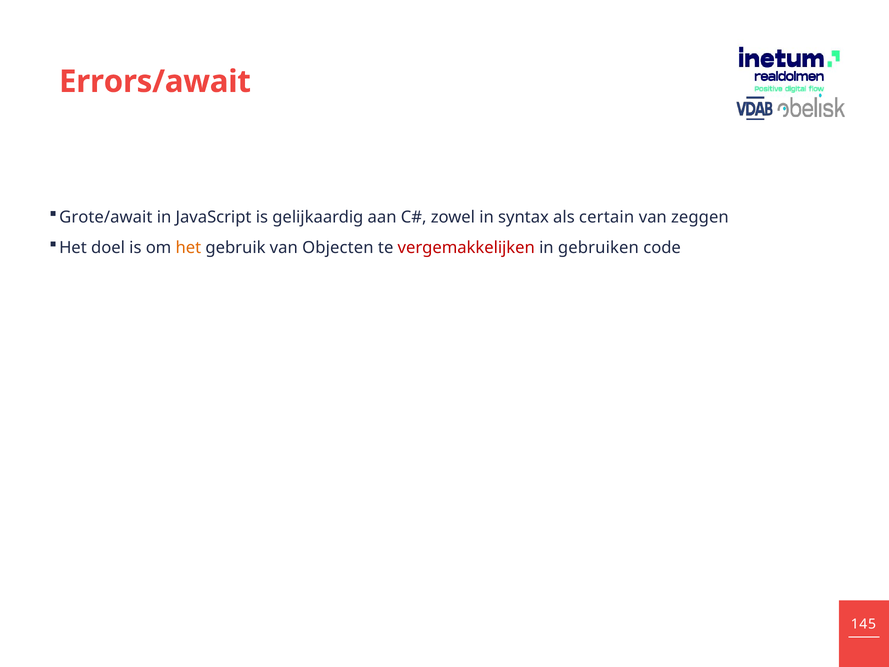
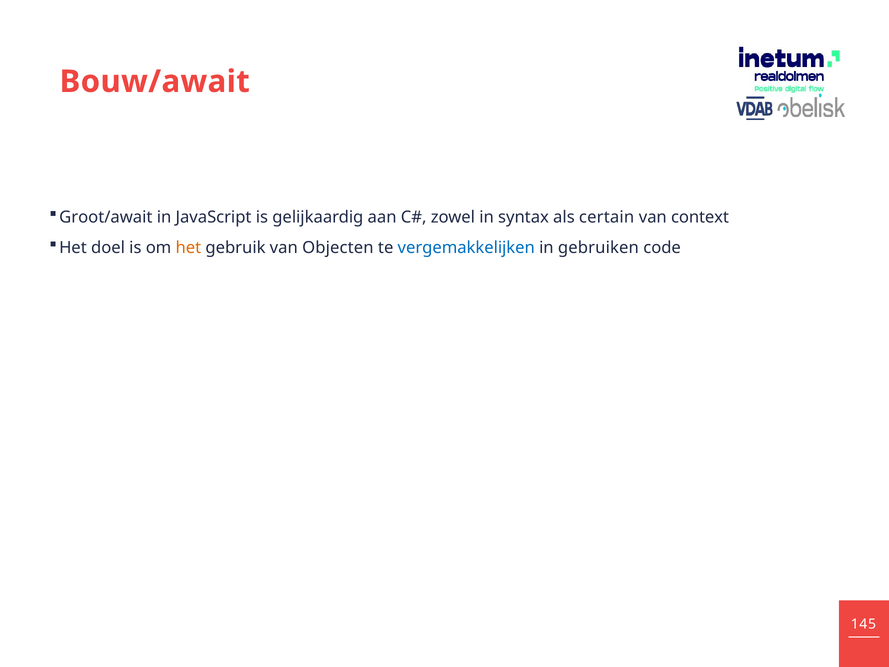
Errors/await: Errors/await -> Bouw/await (155, 82)
Grote/await: Grote/await -> Groot/await (106, 217)
zeggen: zeggen -> context (700, 217)
vergemakkelijken colour: red -> blue (466, 248)
